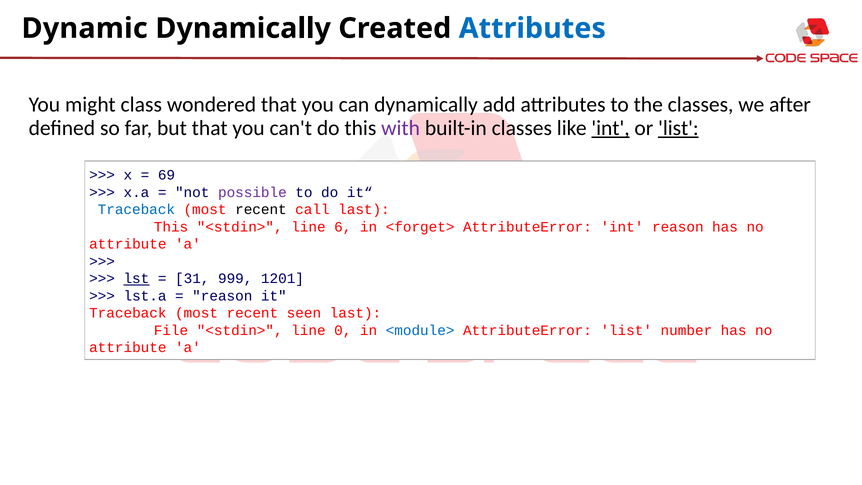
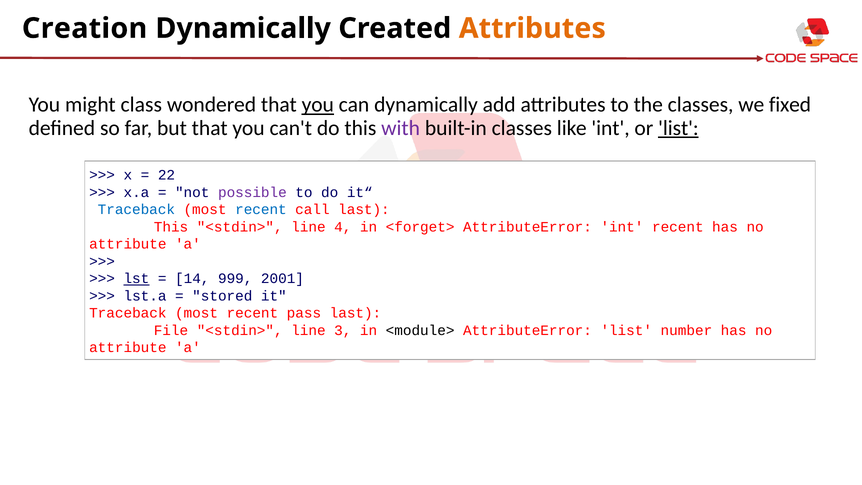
Dynamic: Dynamic -> Creation (85, 28)
Attributes colour: blue -> orange (532, 28)
you underline: none -> present (318, 105)
after: after -> fixed (790, 105)
int underline: present -> none (611, 128)
69: 69 -> 22 (166, 175)
recent colour: black -> blue (261, 210)
6: 6 -> 4 (343, 227)
int reason: reason -> recent (678, 227)
31: 31 -> 14 (192, 279)
1201: 1201 -> 2001 (282, 279)
reason: reason -> stored (222, 296)
seen: seen -> pass (304, 313)
0: 0 -> 3 (343, 330)
<module> colour: blue -> black (420, 330)
